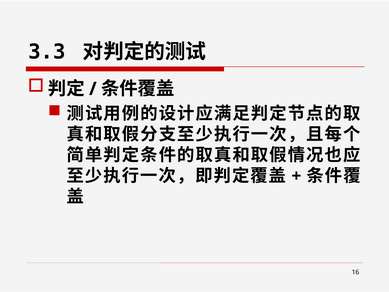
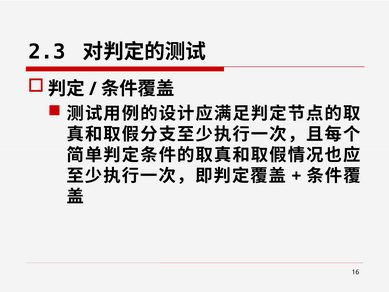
3.3: 3.3 -> 2.3 (47, 52)
